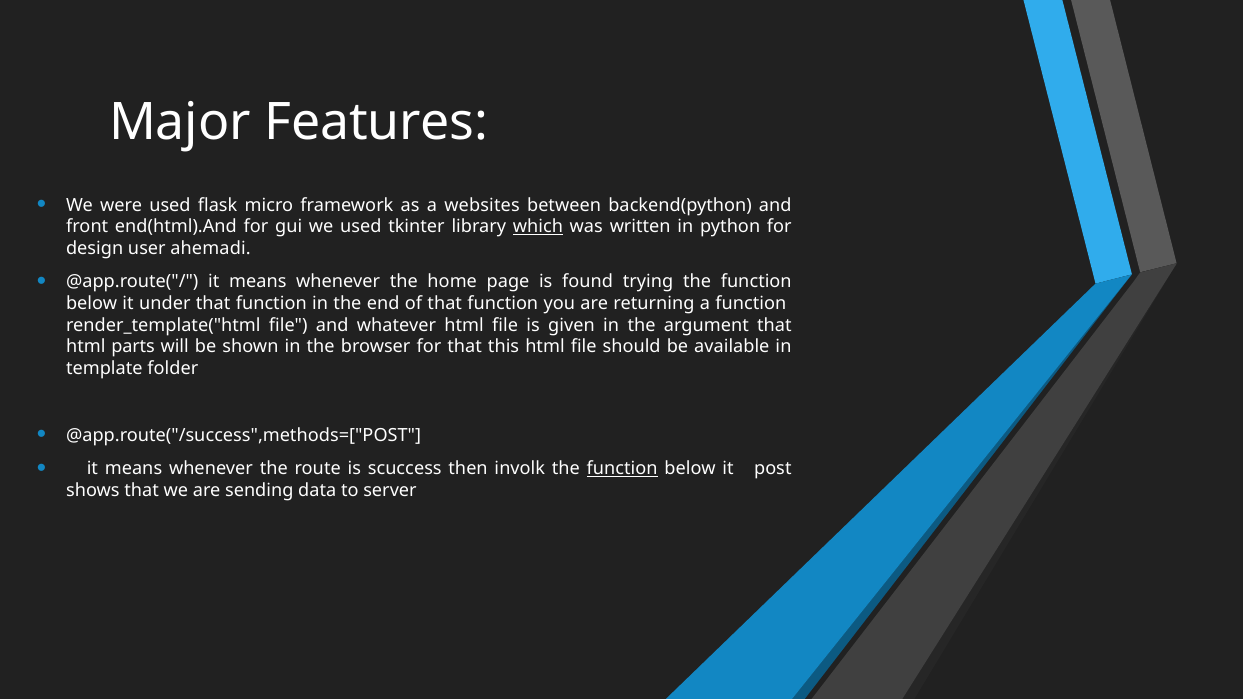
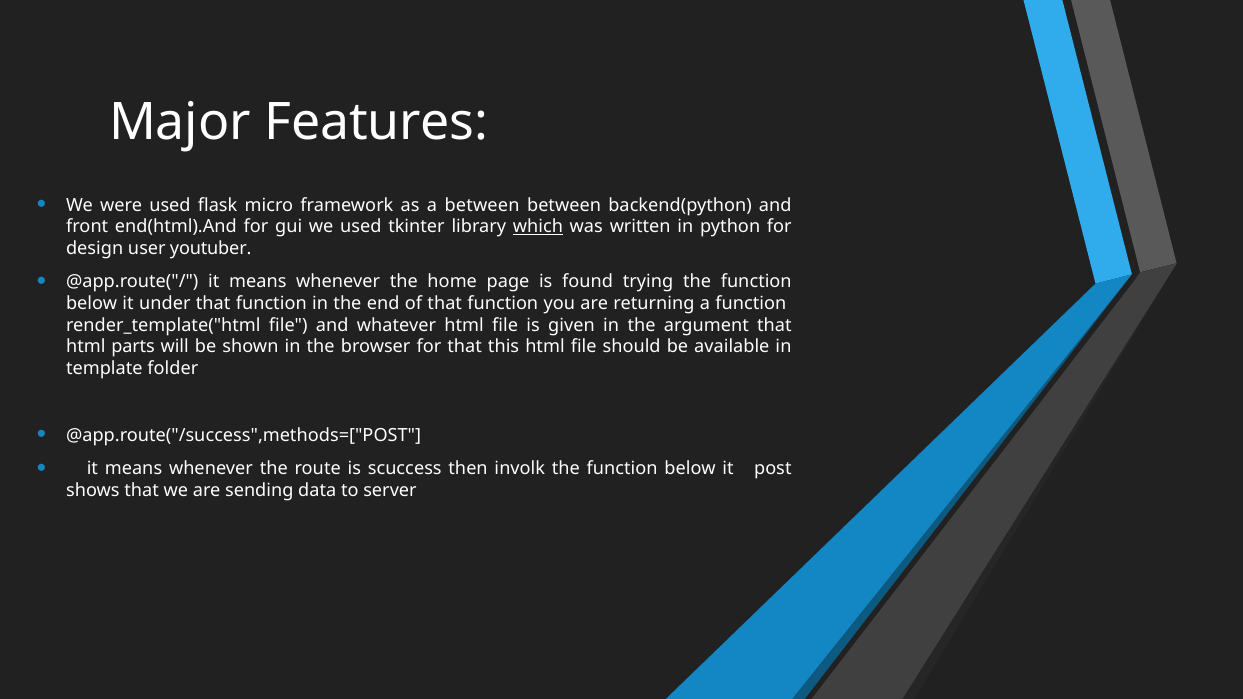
a websites: websites -> between (482, 205)
ahemadi: ahemadi -> youtuber (211, 249)
function underline: present -> none (622, 468)
